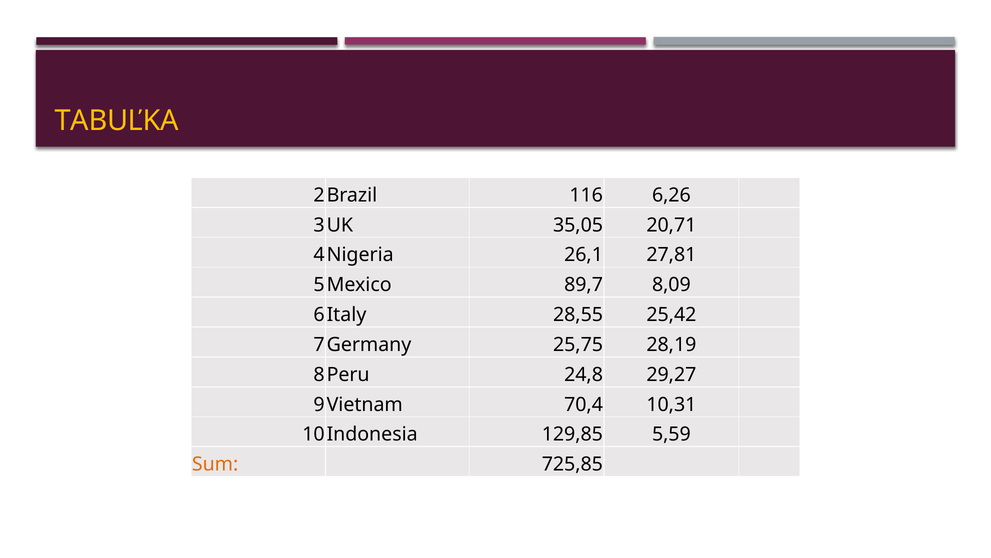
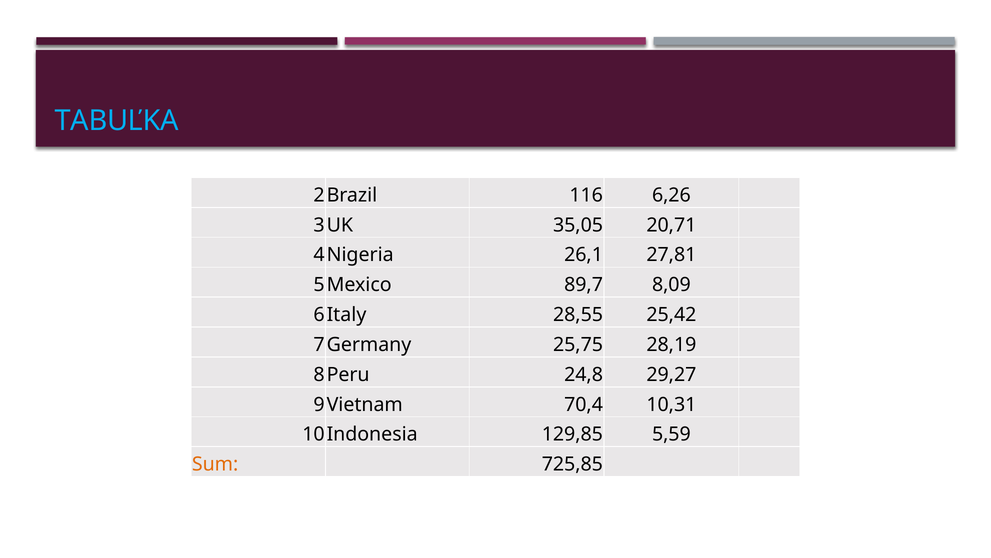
TABUĽKA colour: yellow -> light blue (117, 120)
